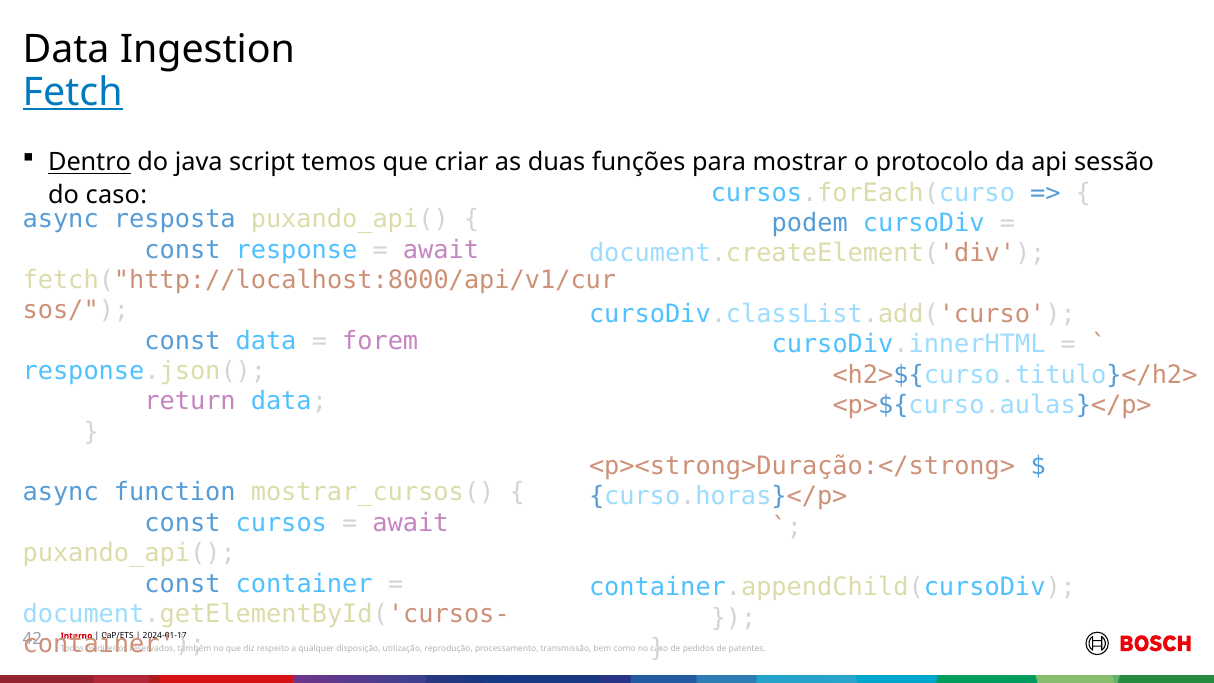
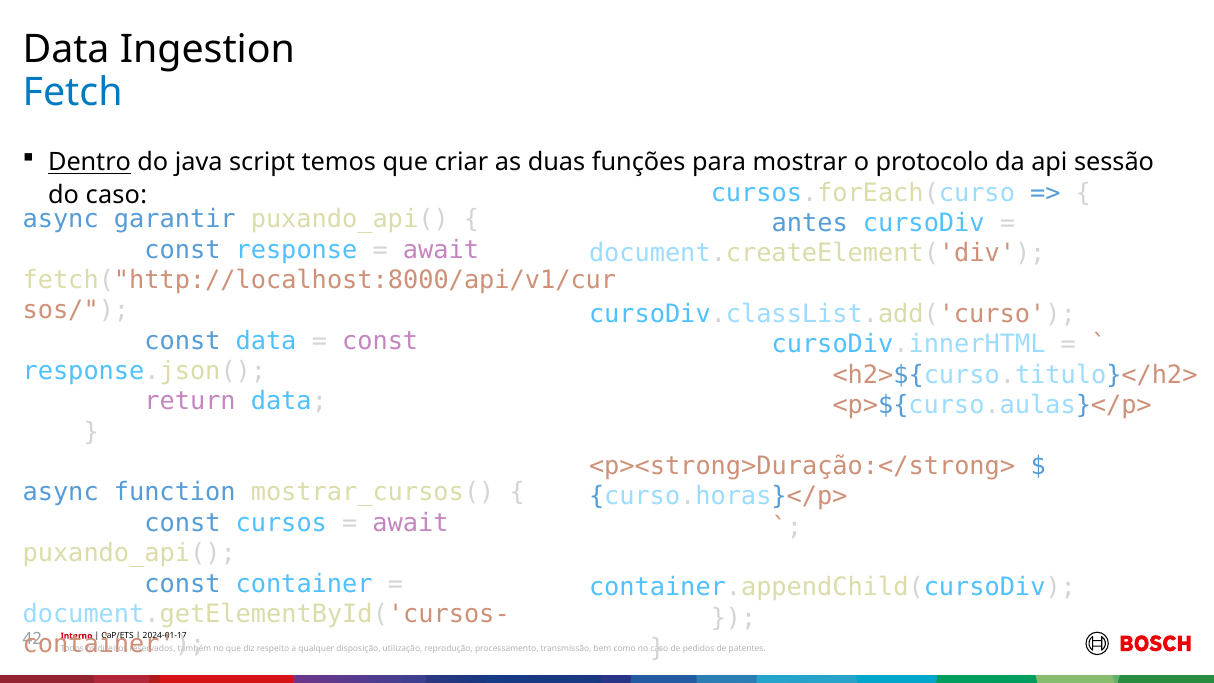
Fetch underline: present -> none (73, 92)
resposta: resposta -> garantir (175, 219)
podem: podem -> antes (810, 223)
forem: forem -> const (380, 341)
